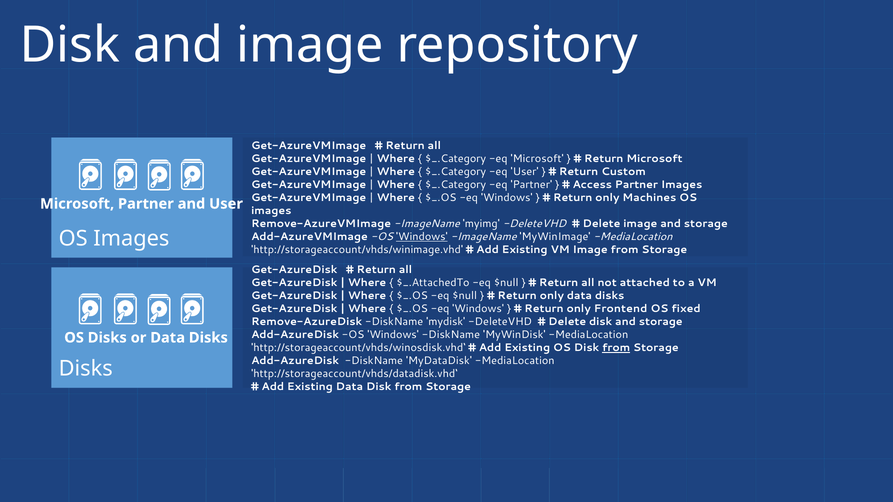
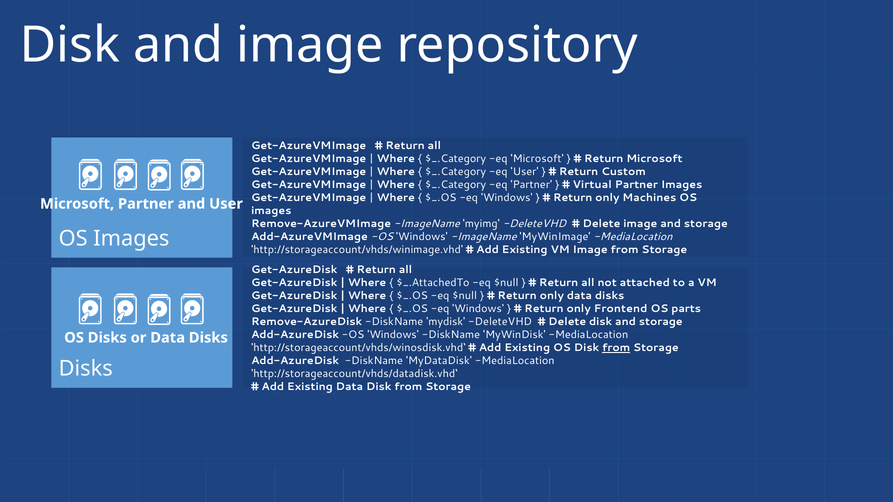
Access: Access -> Virtual (592, 185)
Windows underline: present -> none (422, 237)
fixed: fixed -> parts (686, 309)
